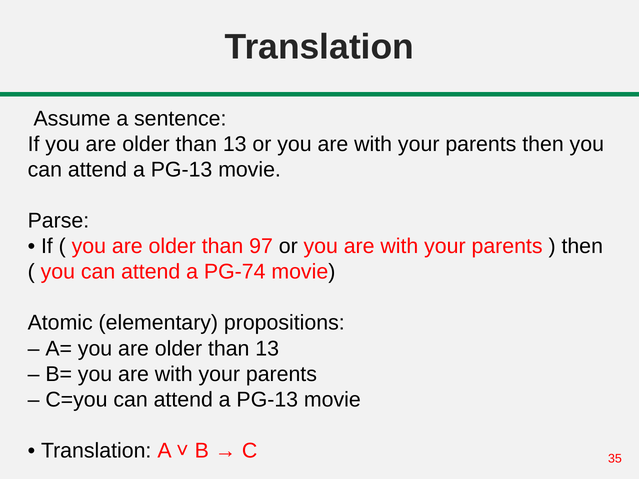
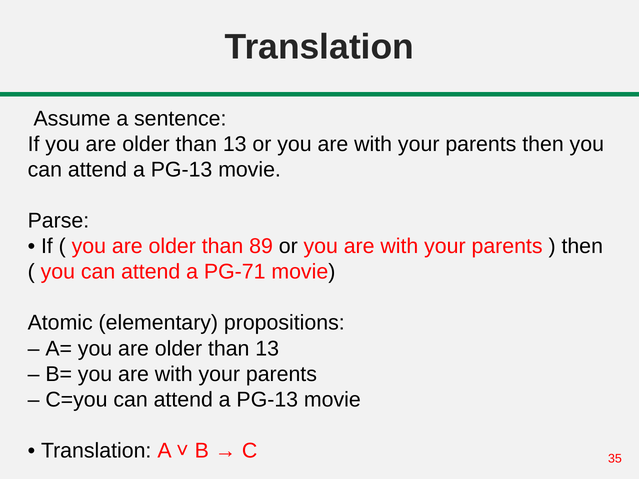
97: 97 -> 89 (261, 246)
PG-74: PG-74 -> PG-71 (235, 272)
